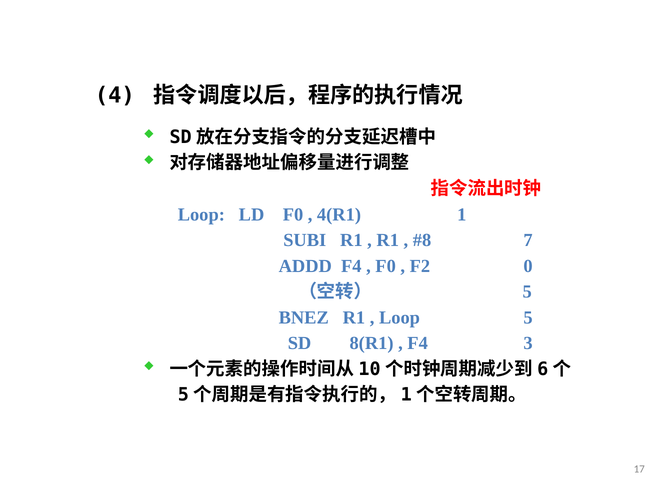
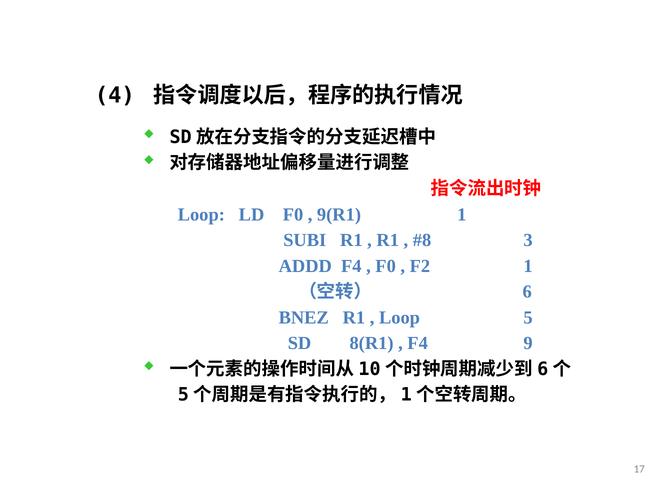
4(R1: 4(R1 -> 9(R1 (339, 215)
7: 7 -> 3 (528, 240)
F2 0: 0 -> 1 (528, 266)
5: 5 -> 6 (527, 292)
3: 3 -> 9 (528, 343)
